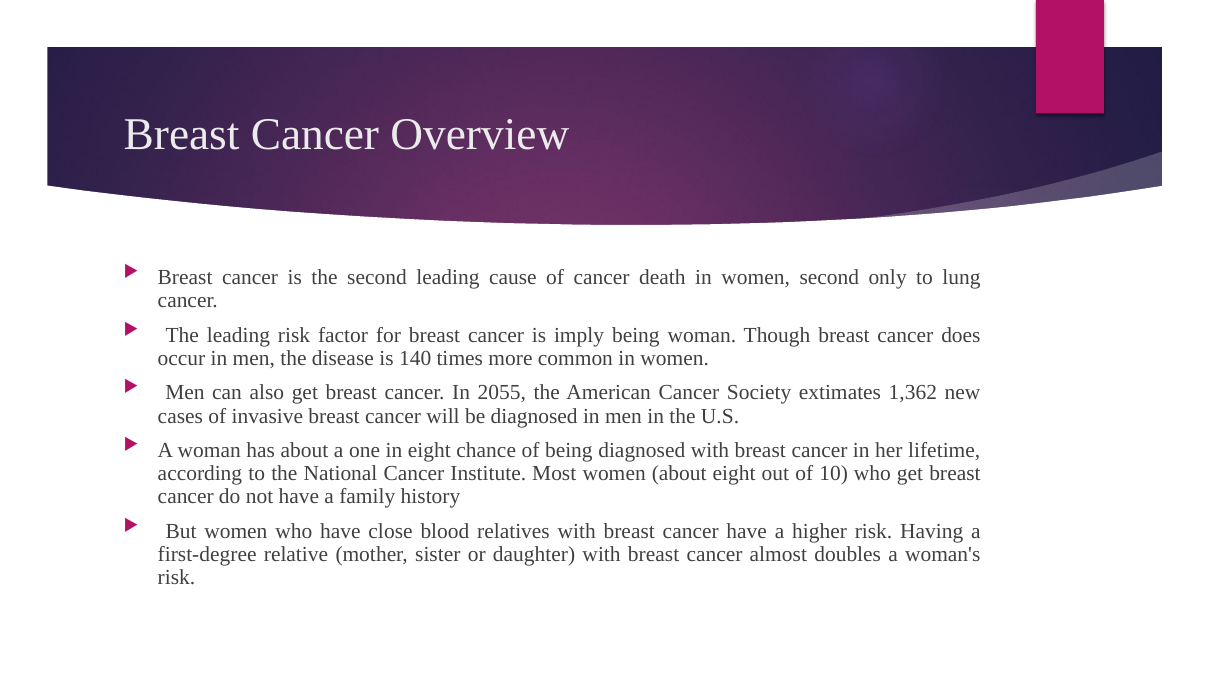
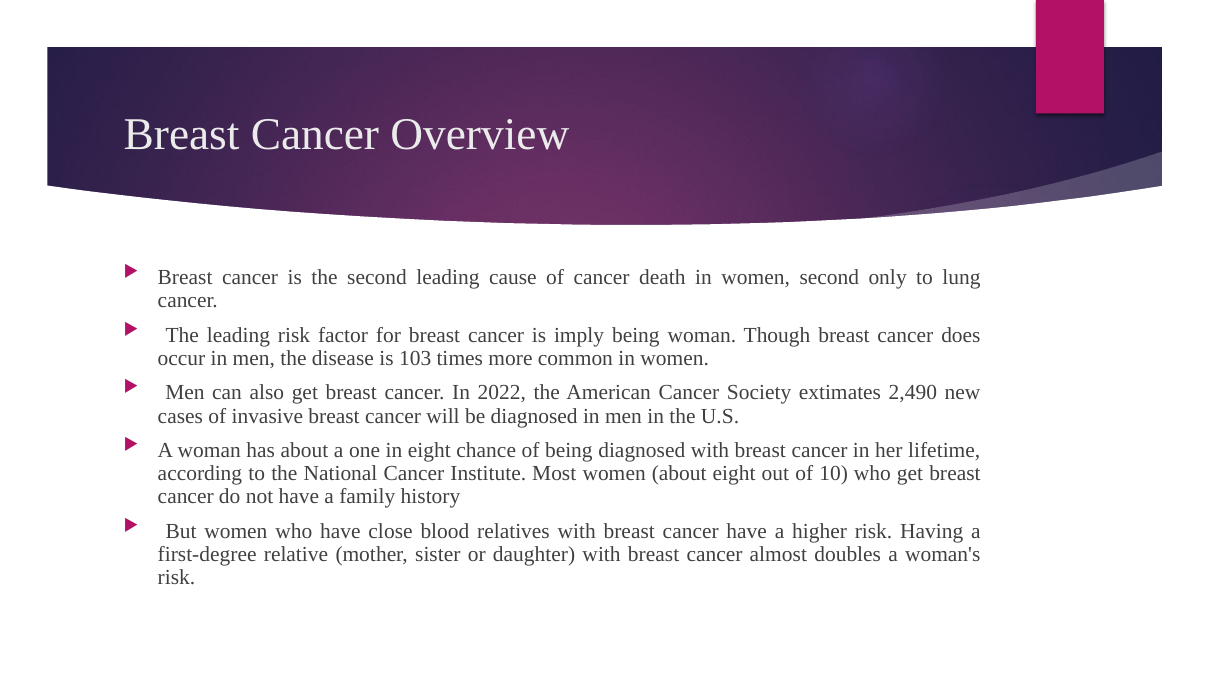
140: 140 -> 103 (415, 358)
2055: 2055 -> 2022 (502, 393)
1,362: 1,362 -> 2,490 (913, 393)
